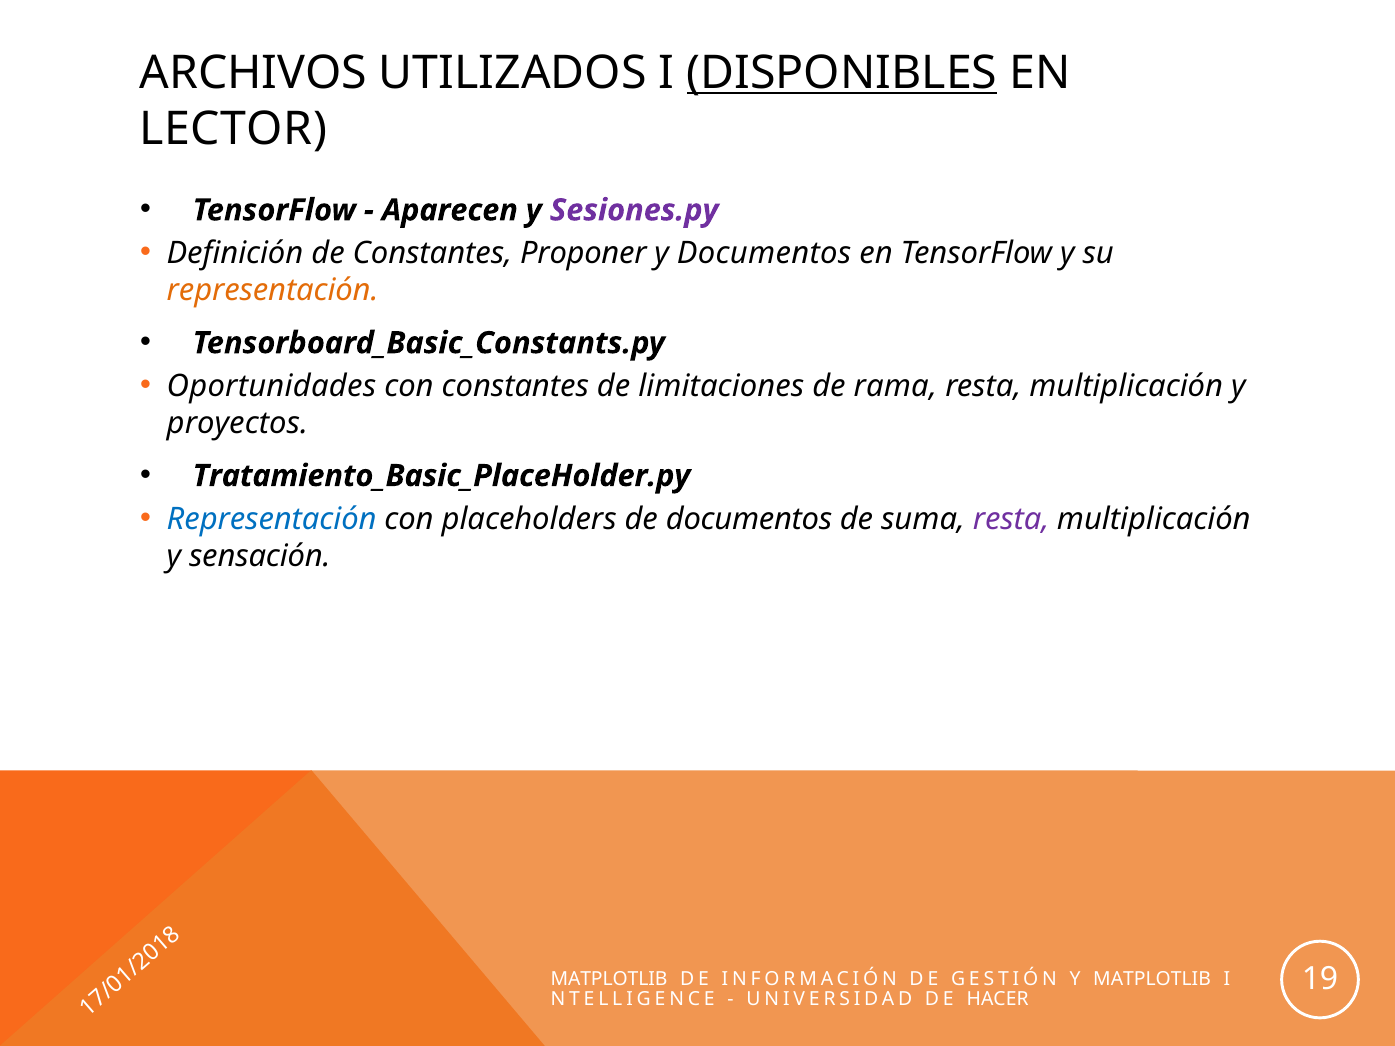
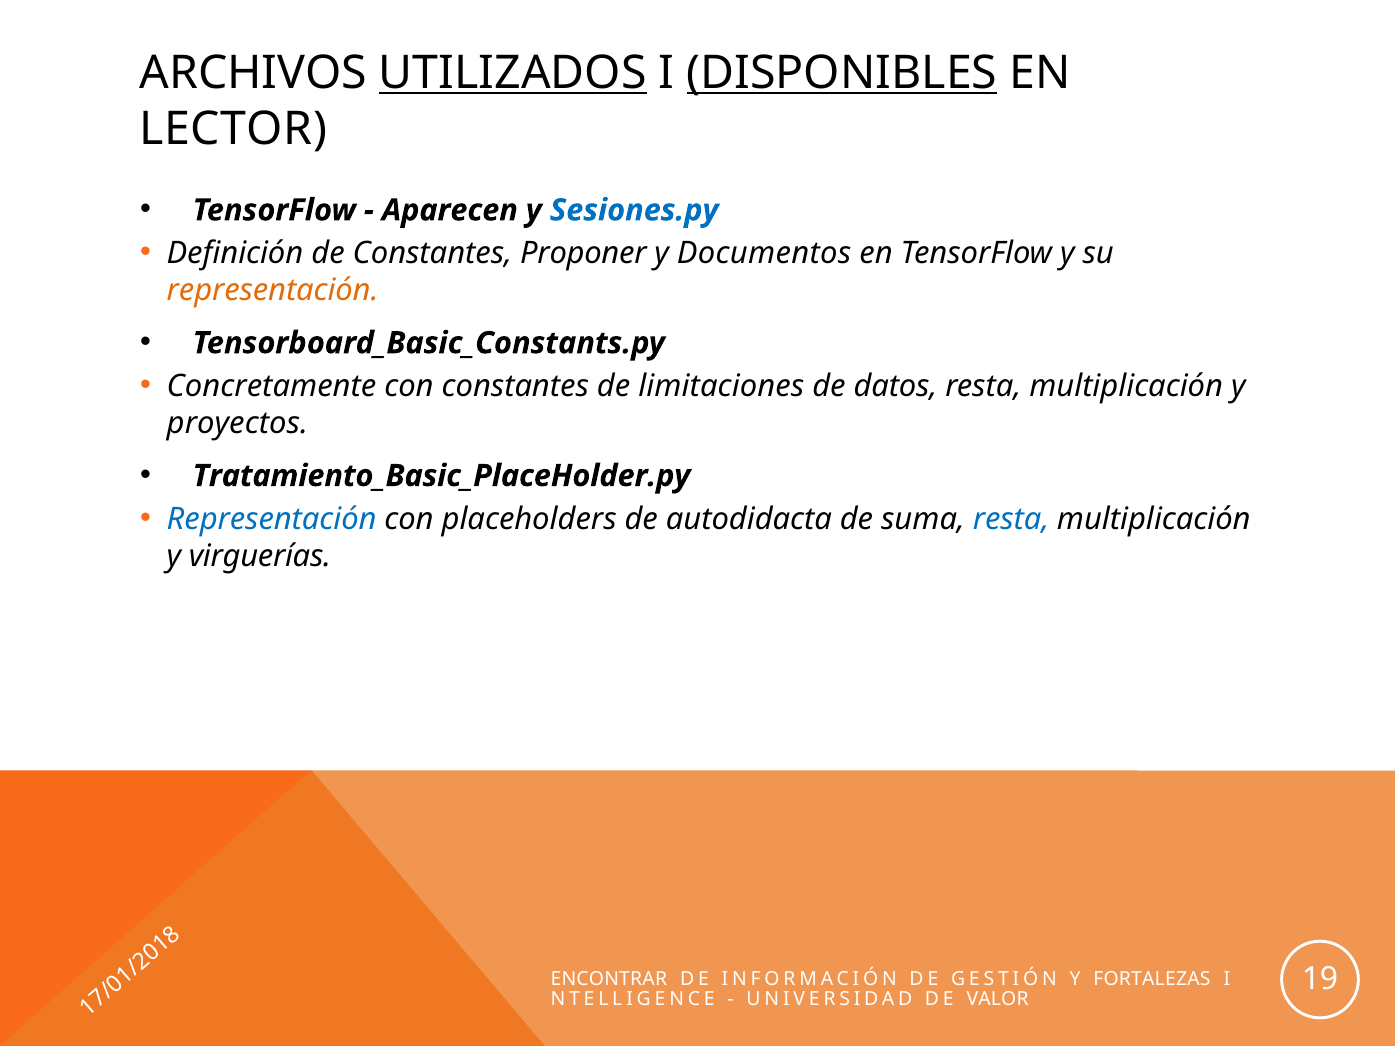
UTILIZADOS underline: none -> present (513, 73)
Sesiones.py colour: purple -> blue (634, 210)
Oportunidades: Oportunidades -> Concretamente (272, 386)
rama: rama -> datos (895, 386)
de documentos: documentos -> autodidacta (749, 519)
resta colour: purple -> blue (1011, 519)
sensación: sensación -> virguerías (260, 556)
MATPLOTLIB: MATPLOTLIB -> ENCONTRAR (609, 980)
Y MATPLOTLIB: MATPLOTLIB -> FORTALEZAS (1152, 980)
HACER: HACER -> VALOR (998, 999)
